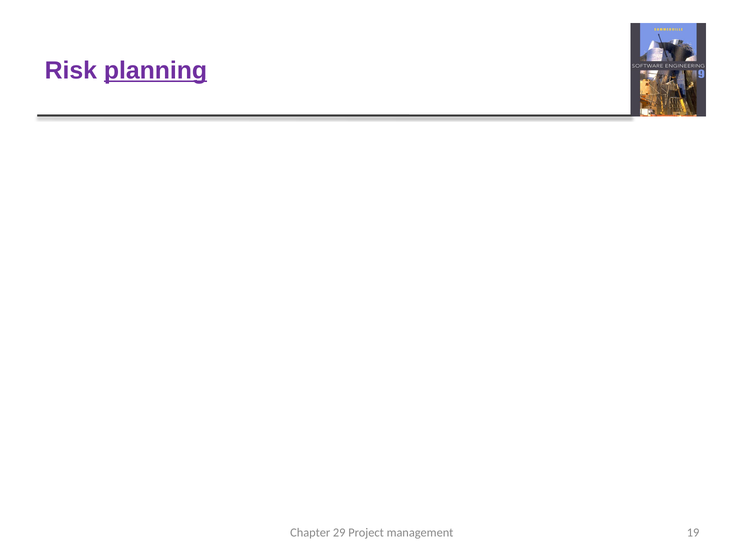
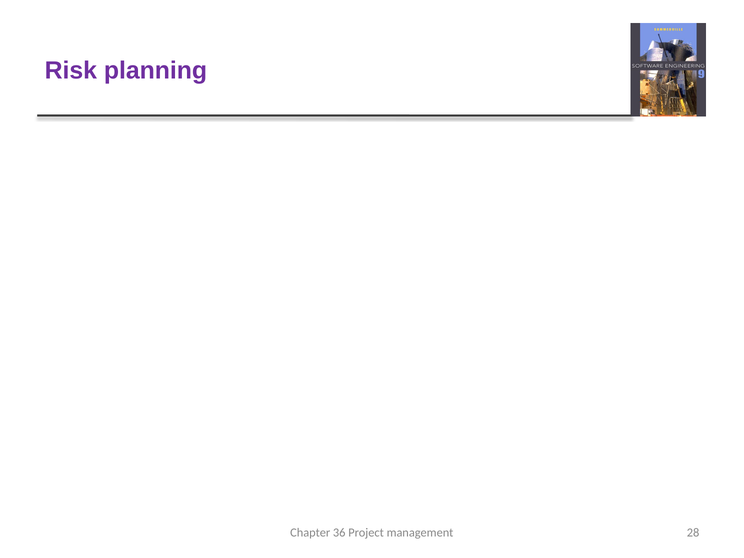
planning underline: present -> none (155, 71)
29: 29 -> 36 (339, 533)
19: 19 -> 28 (693, 533)
